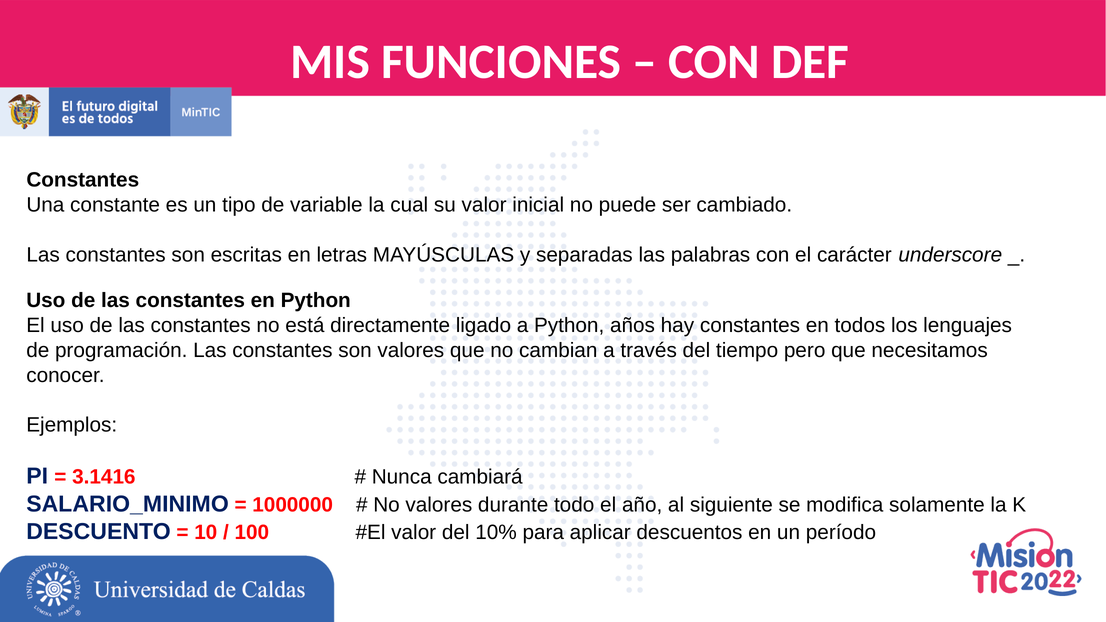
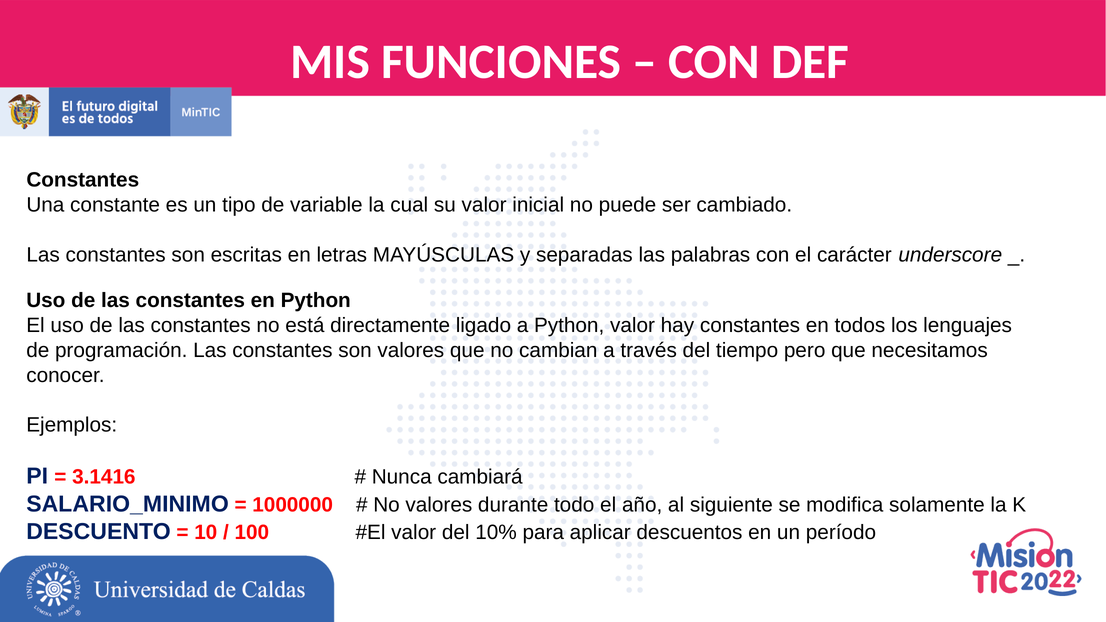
Python años: años -> valor (632, 325)
